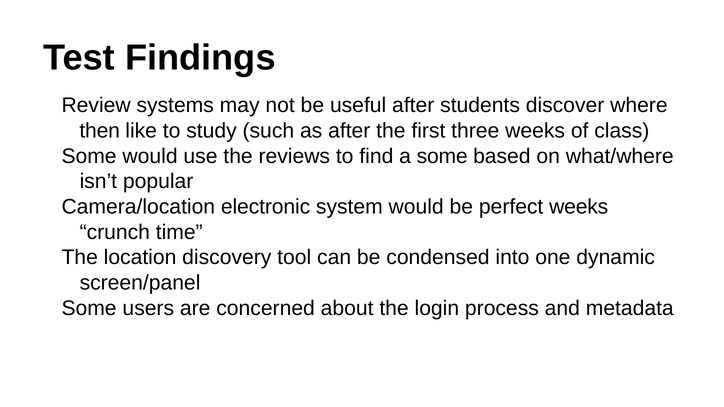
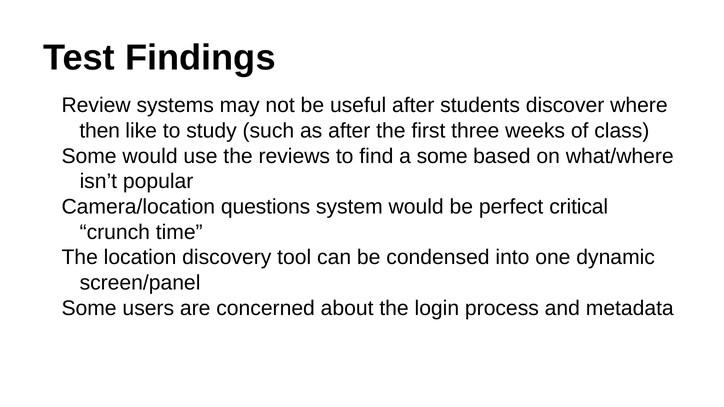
electronic: electronic -> questions (266, 207)
perfect weeks: weeks -> critical (579, 207)
